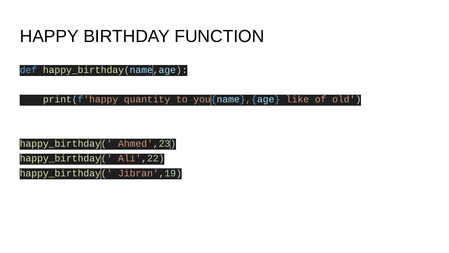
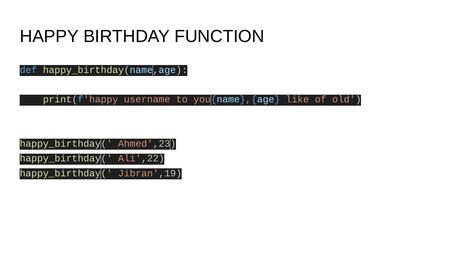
quantity: quantity -> username (147, 99)
